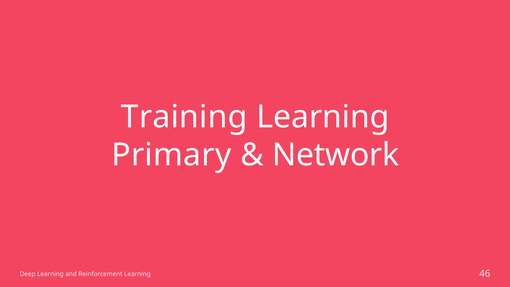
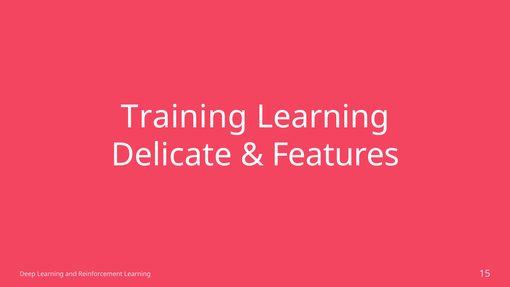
Primary: Primary -> Delicate (172, 155)
Network: Network -> Features (336, 155)
46: 46 -> 15 (485, 273)
